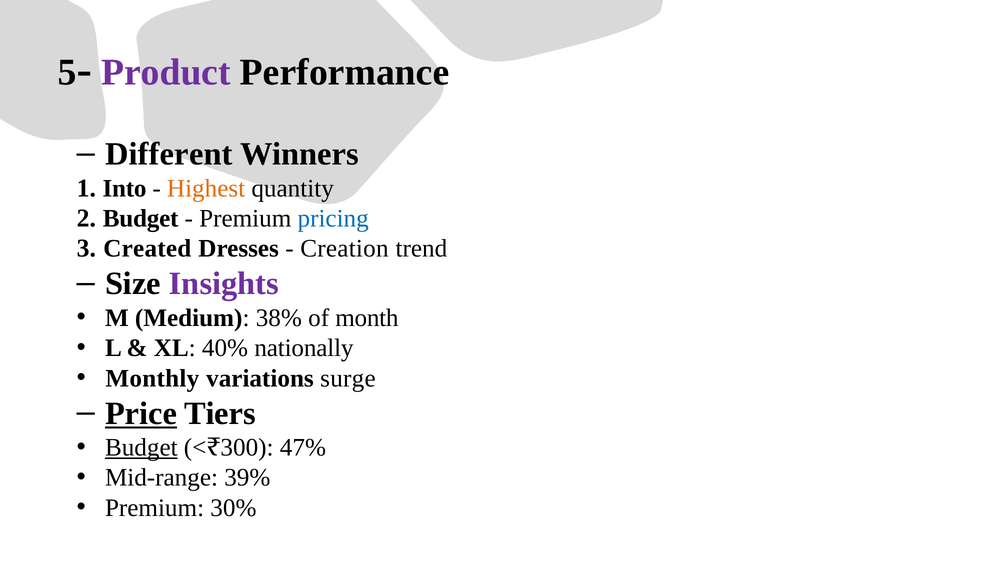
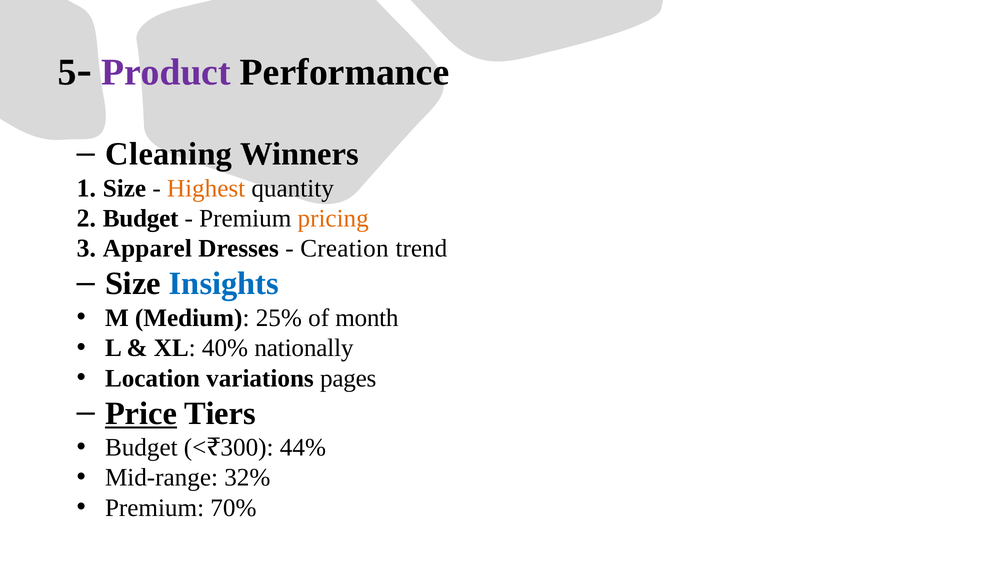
Different: Different -> Cleaning (169, 154)
Into: Into -> Size (124, 188)
pricing colour: blue -> orange (333, 218)
Created: Created -> Apparel (147, 249)
Insights colour: purple -> blue (224, 284)
38%: 38% -> 25% (279, 318)
Monthly: Monthly -> Location (152, 378)
surge: surge -> pages (348, 378)
Budget underline: present -> none (141, 447)
47%: 47% -> 44% (303, 447)
39%: 39% -> 32% (247, 478)
30%: 30% -> 70% (233, 508)
